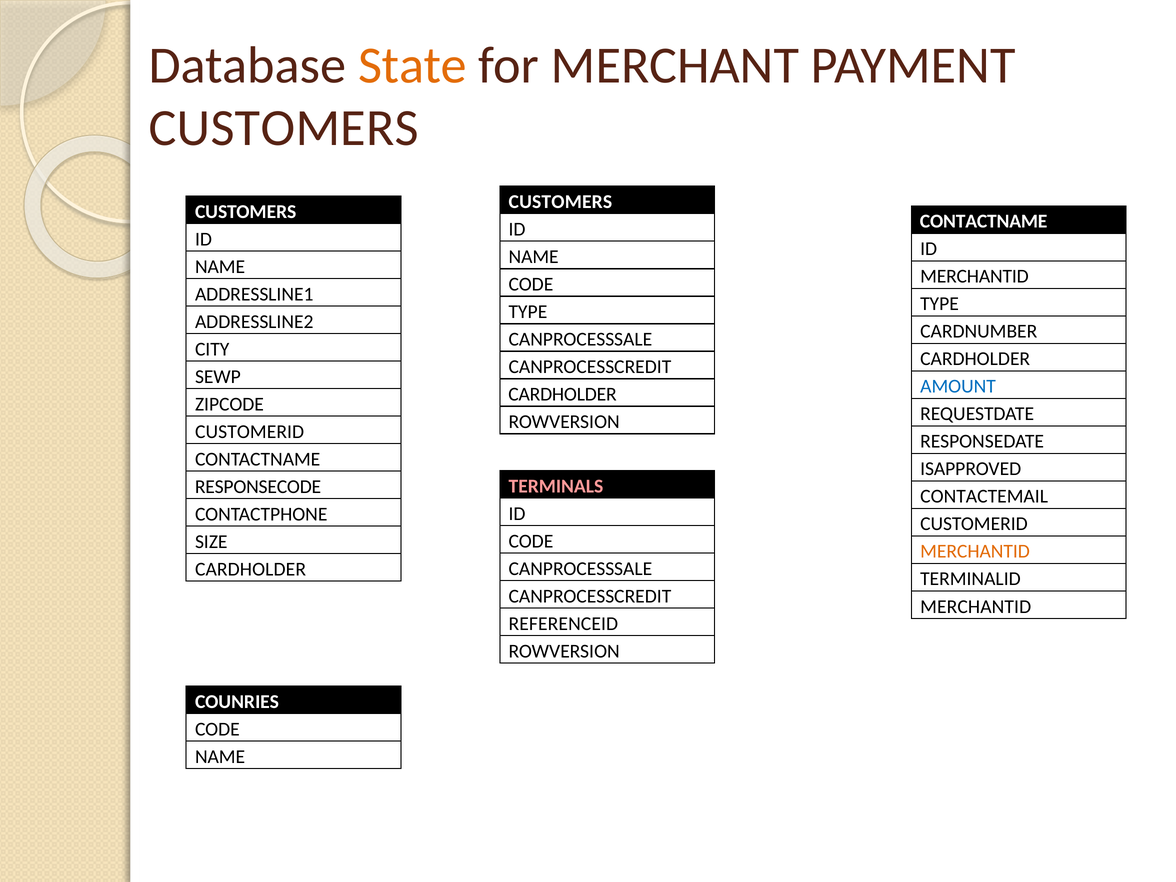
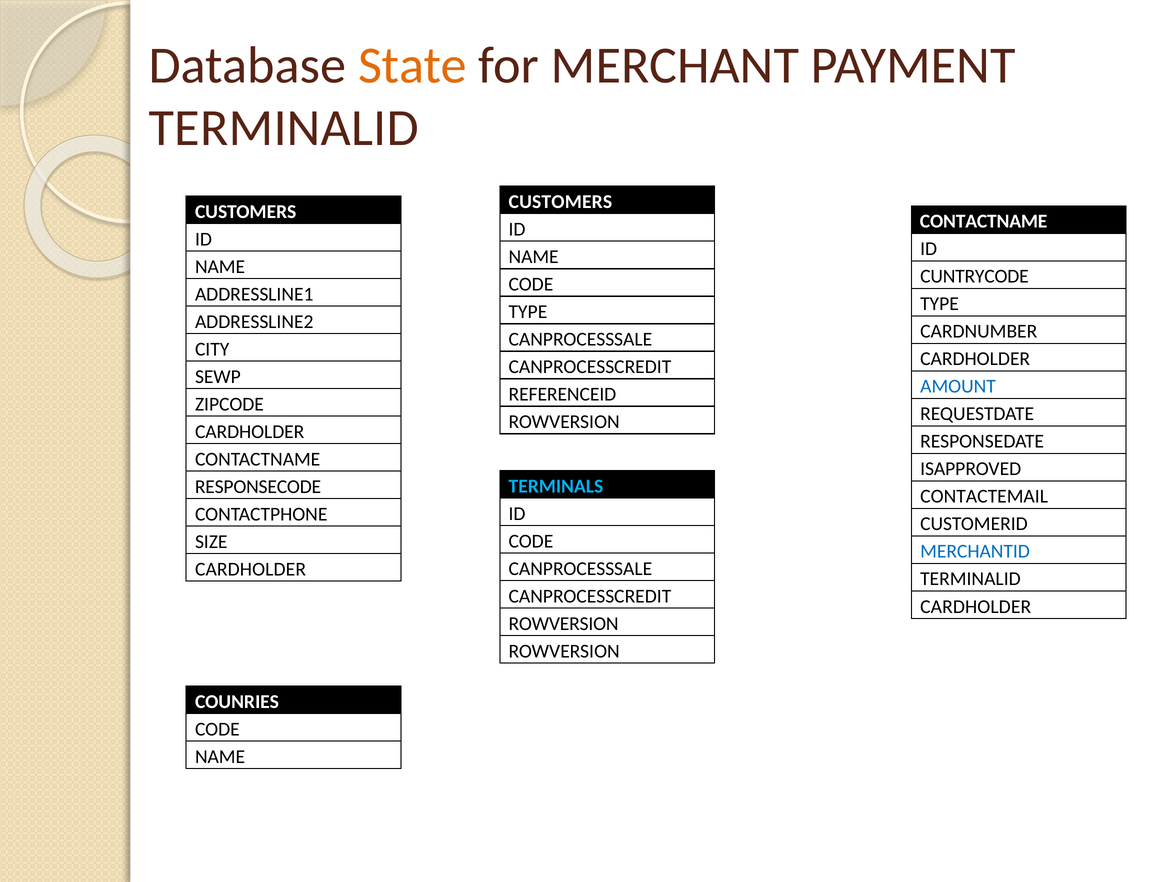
CUSTOMERS: CUSTOMERS -> TERMINALID (284, 128)
MERCHANTID: MERCHANTID -> CUNTRYCODE (974, 277)
CARDHOLDER: CARDHOLDER -> REFERENCEID (562, 394)
CUSTOMERID: CUSTOMERID -> CARDHOLDER (250, 432)
TERMINALS colour: pink -> light blue (556, 486)
MERCHANTID colour: orange -> blue (975, 552)
MERCHANTID: MERCHANTID -> CARDHOLDER (976, 607)
REFERENCEID: REFERENCEID -> ROWVERSION (564, 624)
